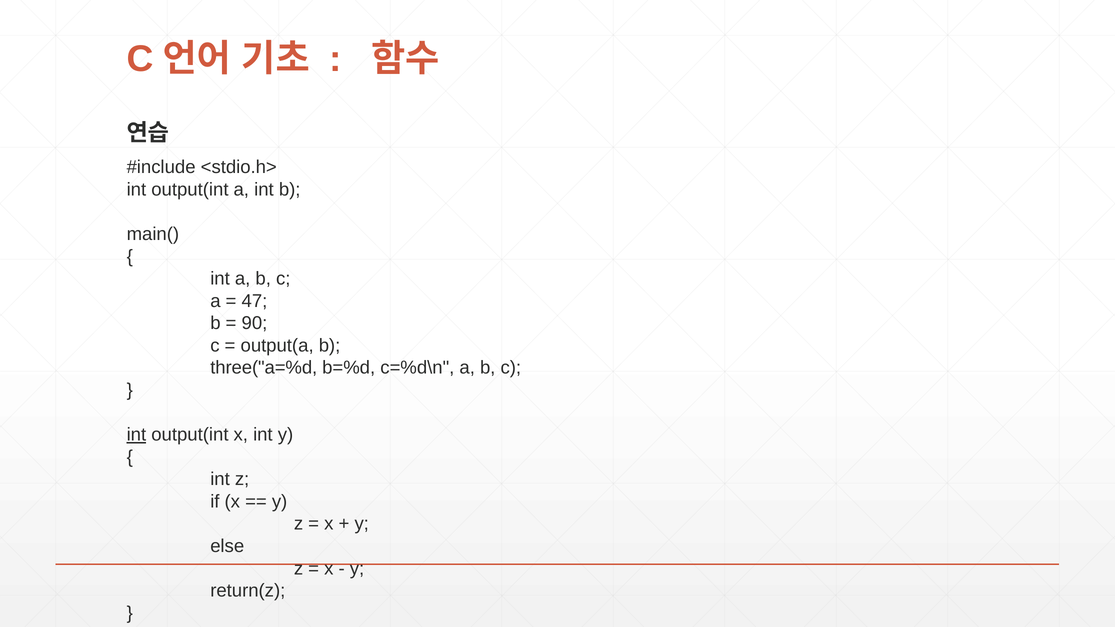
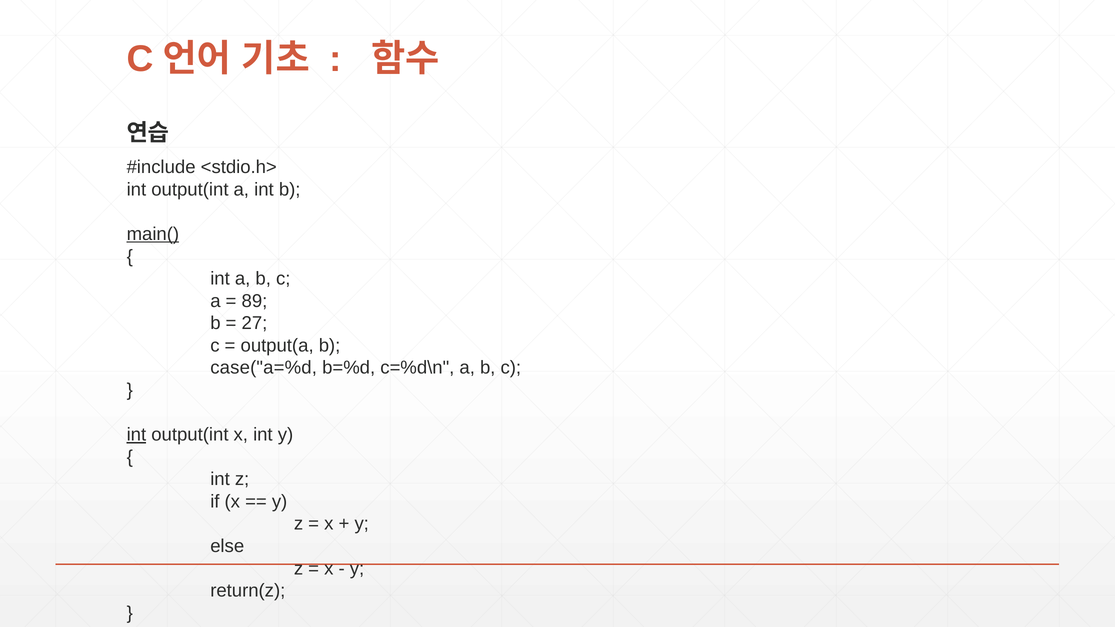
main( underline: none -> present (153, 234)
47: 47 -> 89 (254, 301)
90: 90 -> 27 (254, 323)
three("a=%d: three("a=%d -> case("a=%d (264, 368)
